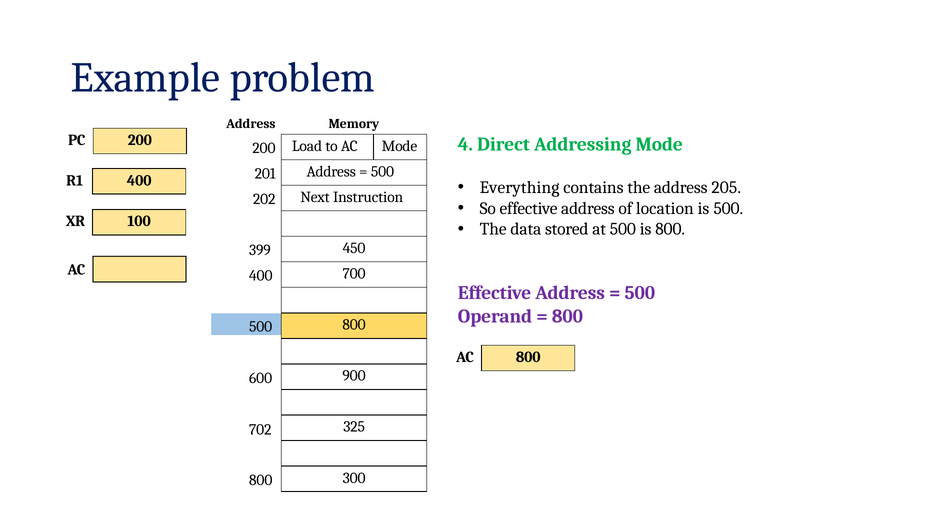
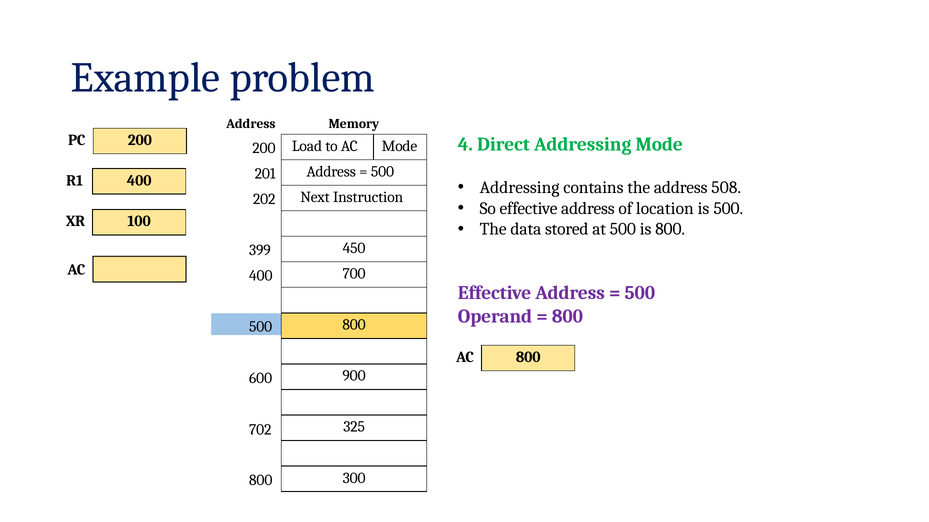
Everything: Everything -> Addressing (520, 188)
205: 205 -> 508 (726, 188)
